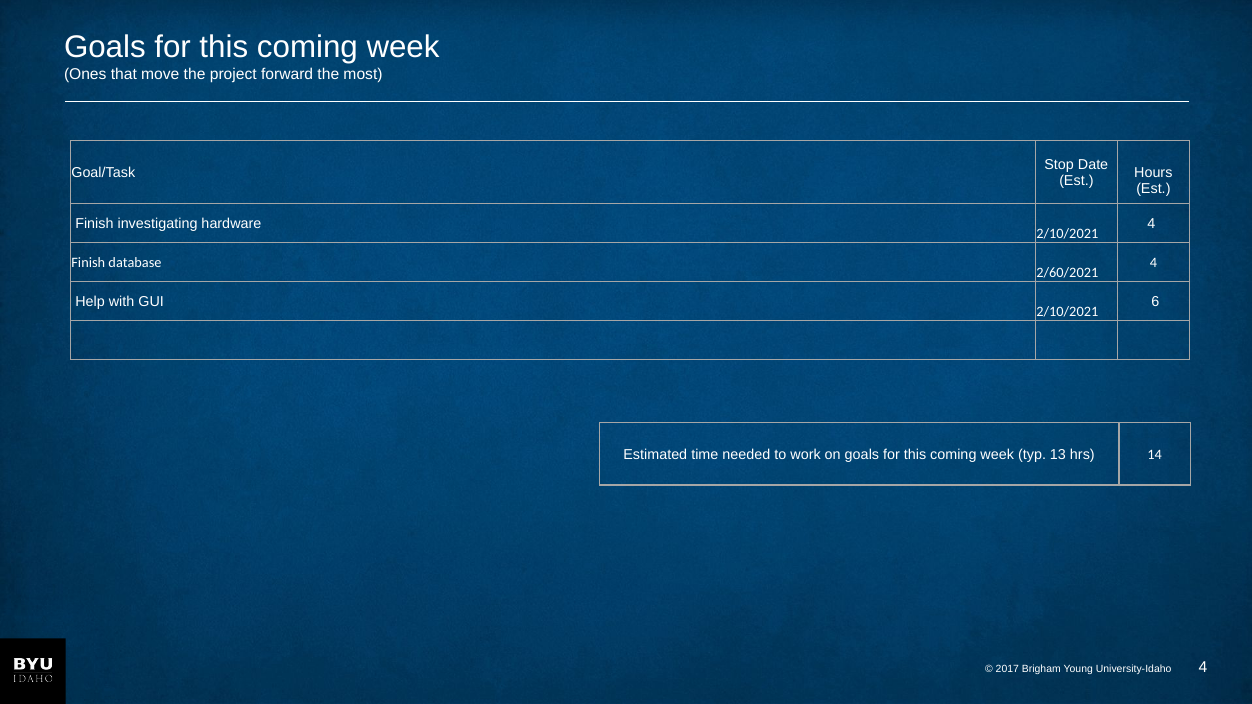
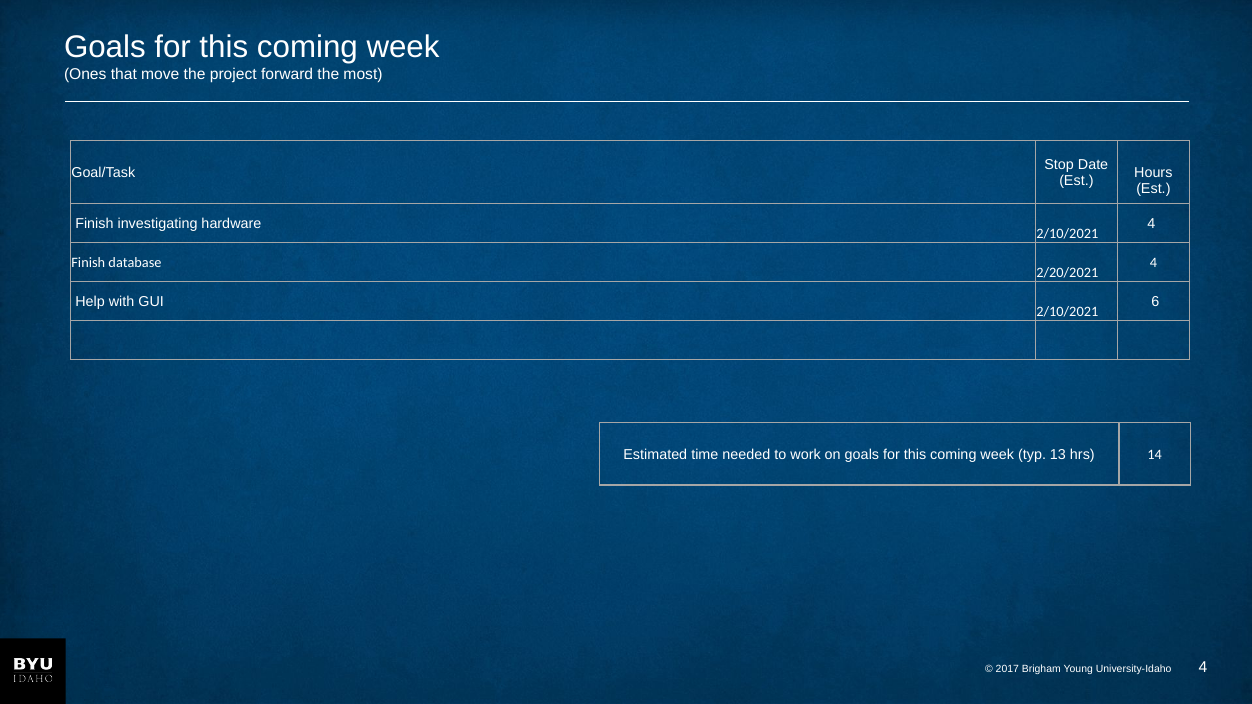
2/60/2021: 2/60/2021 -> 2/20/2021 (1067, 273)
